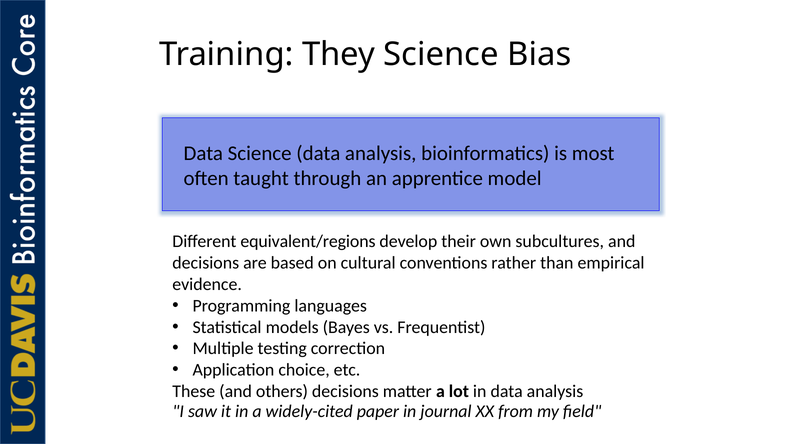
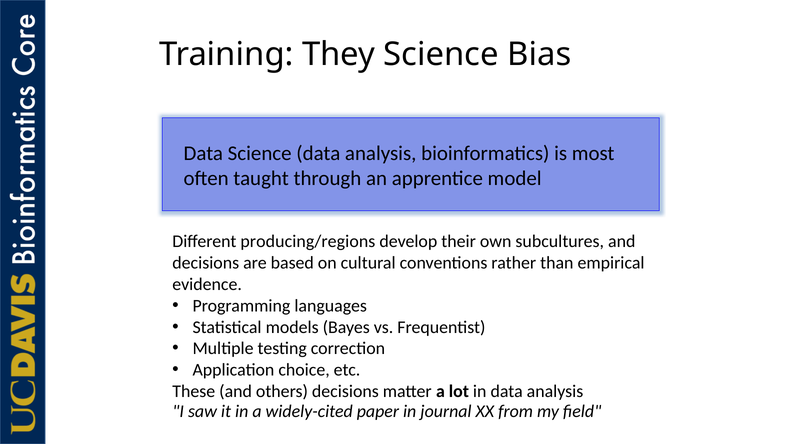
equivalent/regions: equivalent/regions -> producing/regions (308, 242)
